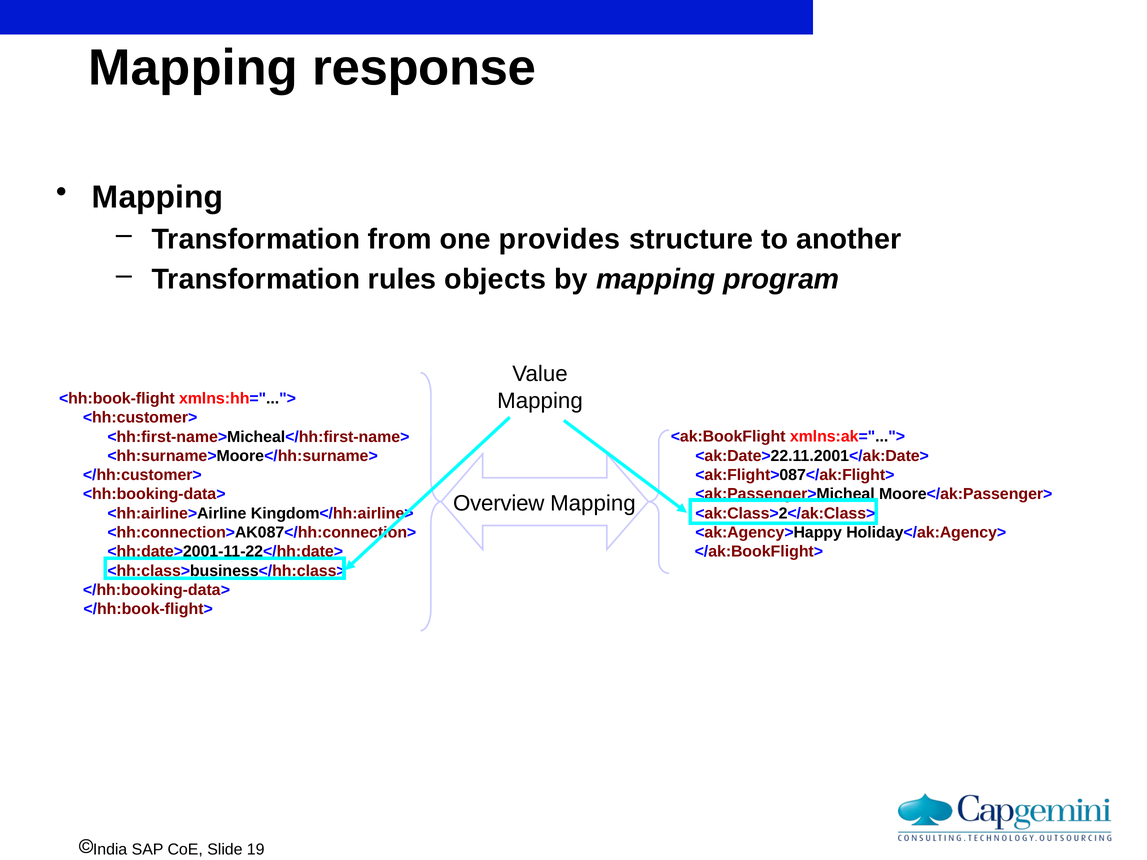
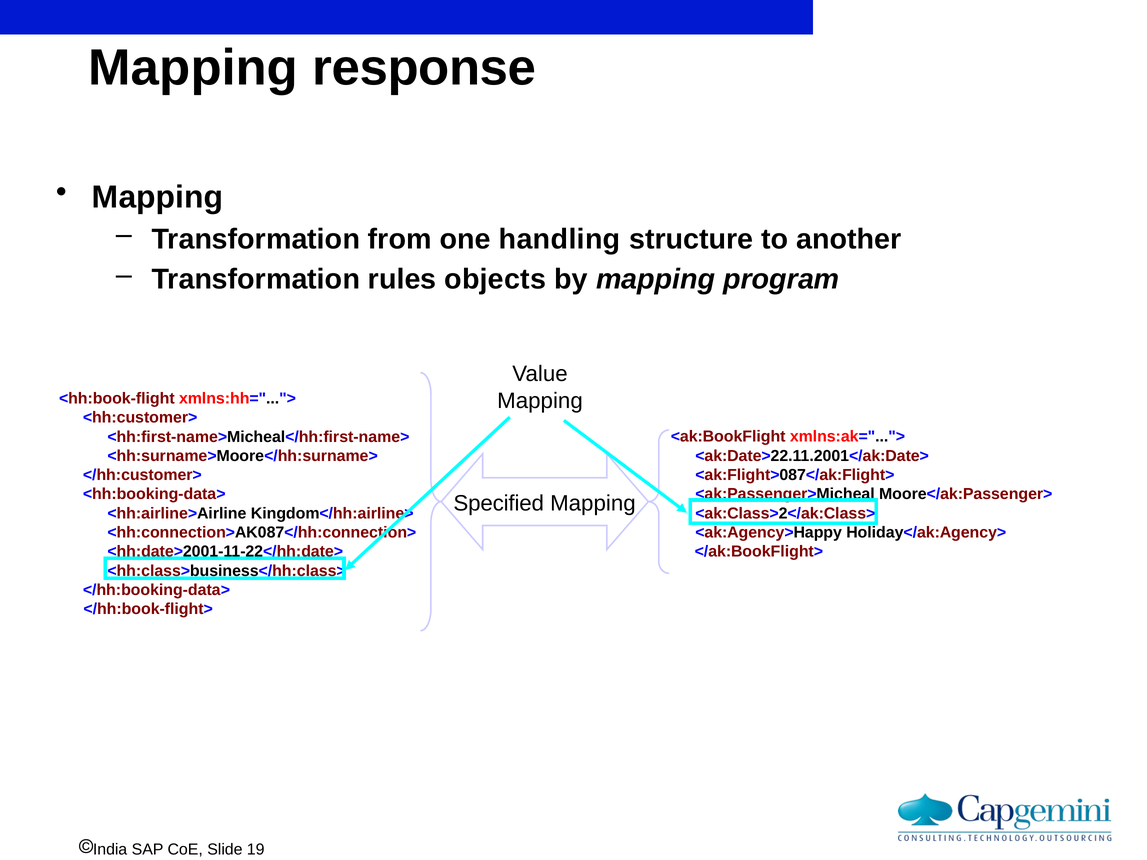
provides: provides -> handling (560, 239)
Overview: Overview -> Specified (499, 503)
